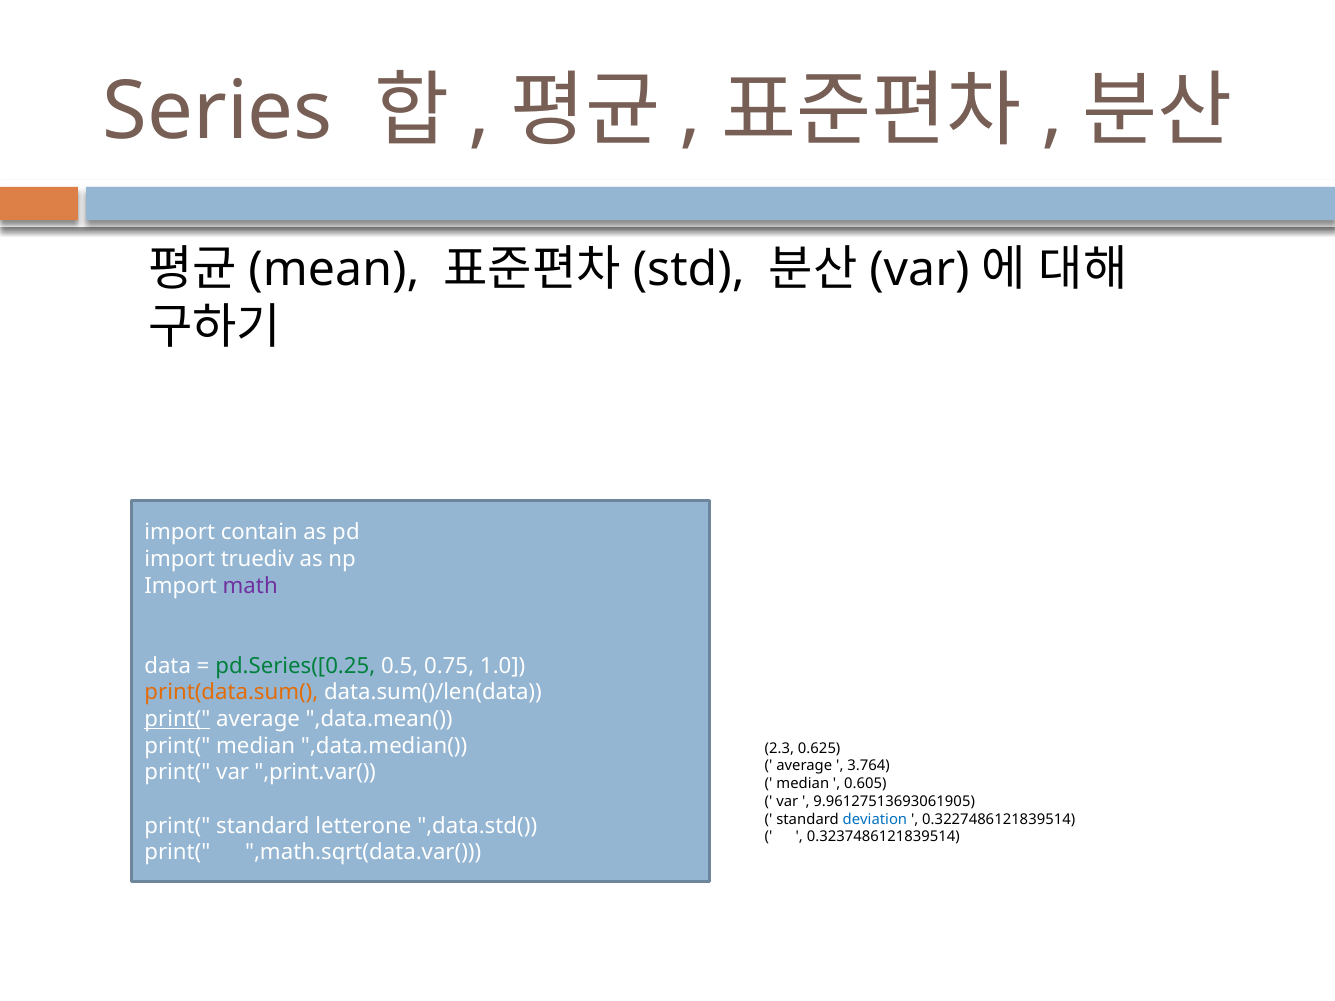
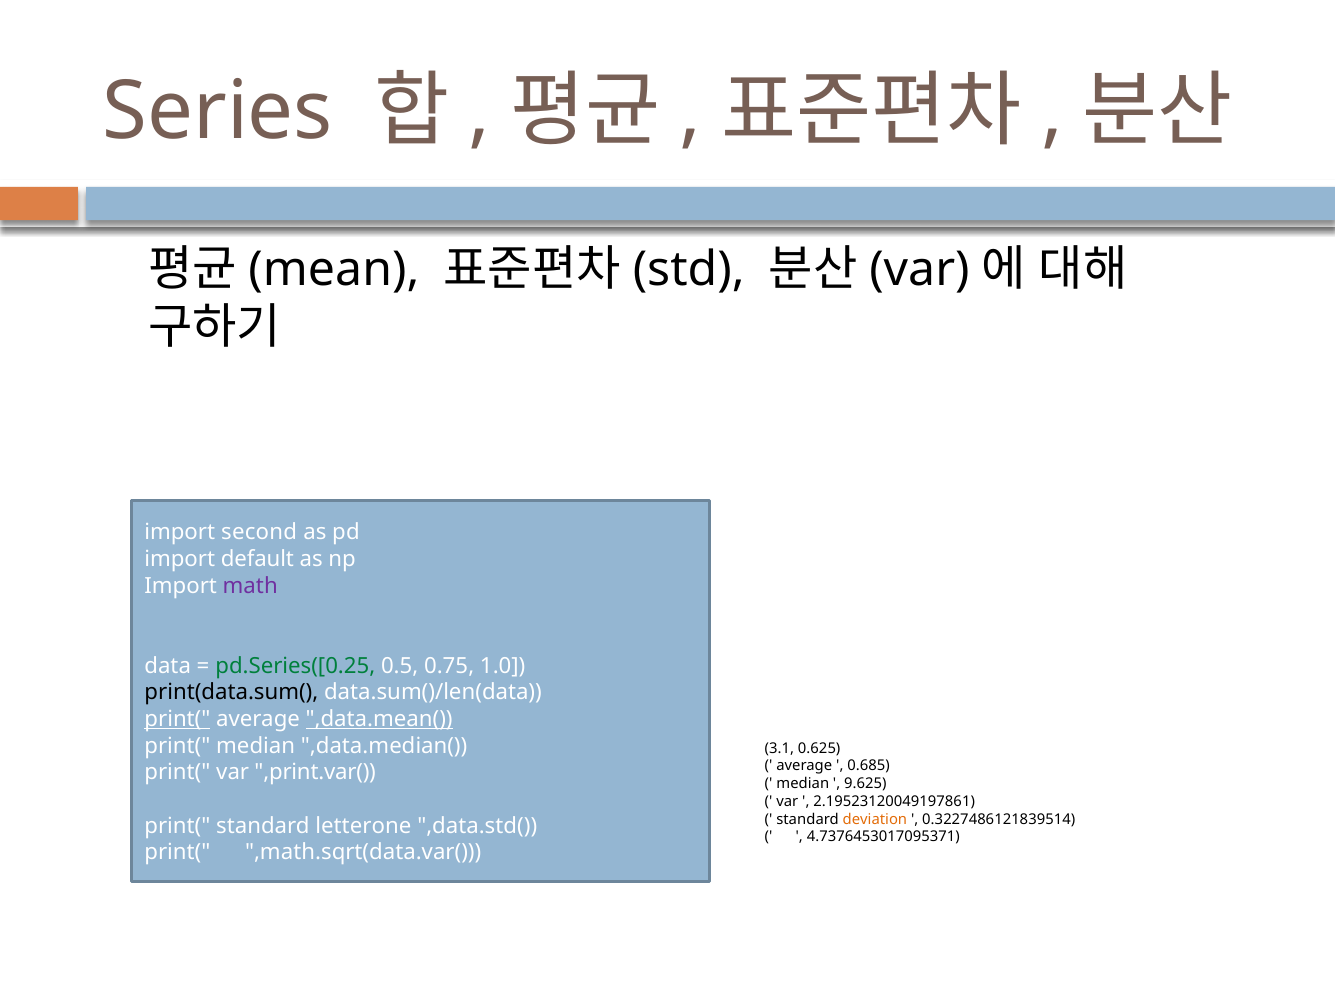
contain: contain -> second (259, 532)
truediv: truediv -> default (257, 559)
print(data.sum( colour: orange -> black (231, 693)
,data.mean( underline: none -> present (379, 719)
2.3: 2.3 -> 3.1 (779, 748)
3.764: 3.764 -> 0.685 (869, 766)
0.605: 0.605 -> 9.625 (865, 784)
9.96127513693061905: 9.96127513693061905 -> 2.19523120049197861 (894, 802)
deviation colour: blue -> orange (875, 819)
0.3237486121839514: 0.3237486121839514 -> 4.7376453017095371 (883, 837)
